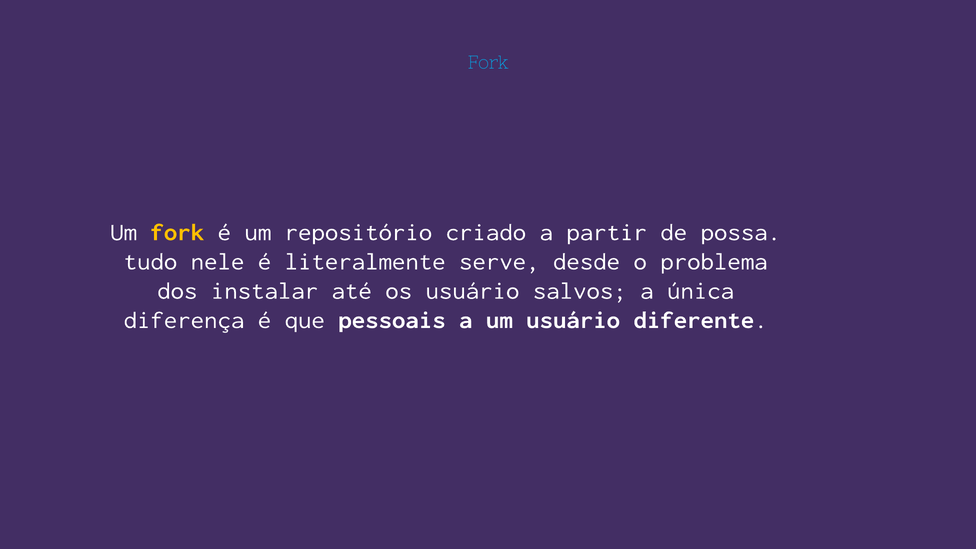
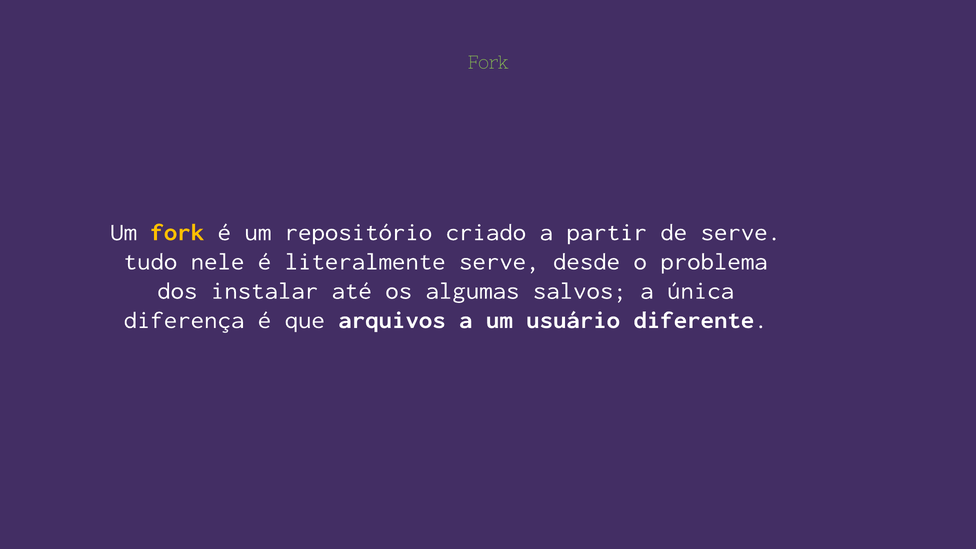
Fork colour: light blue -> light green (488, 63)
de possa: possa -> serve (741, 232)
os usuário: usuário -> algumas (472, 291)
pessoais: pessoais -> arquivos (392, 320)
